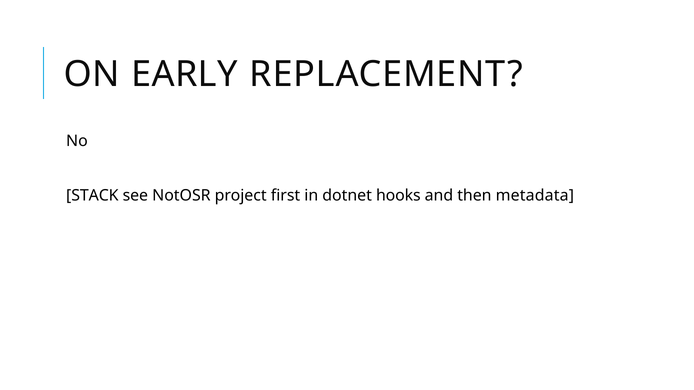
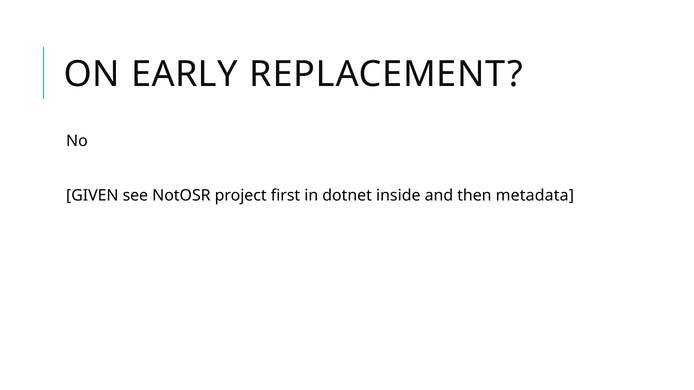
STACK: STACK -> GIVEN (92, 196)
hooks: hooks -> inside (398, 196)
